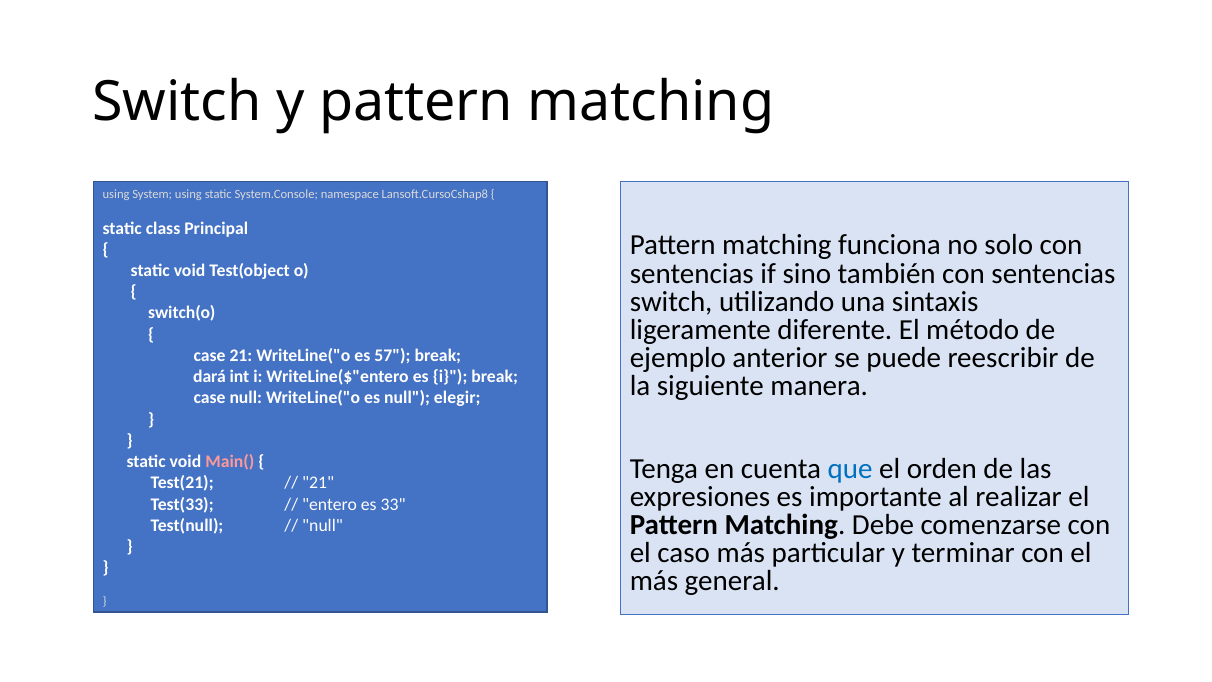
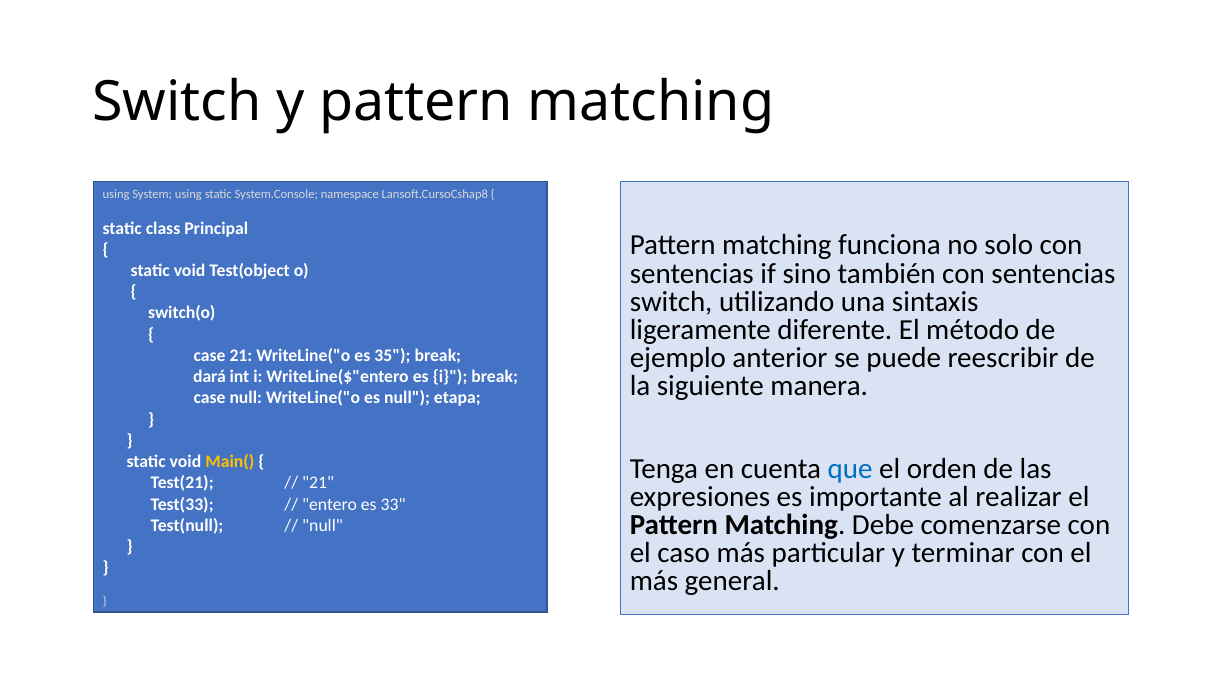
57: 57 -> 35 (392, 355)
elegir: elegir -> etapa (457, 398)
Main( colour: pink -> yellow (230, 462)
